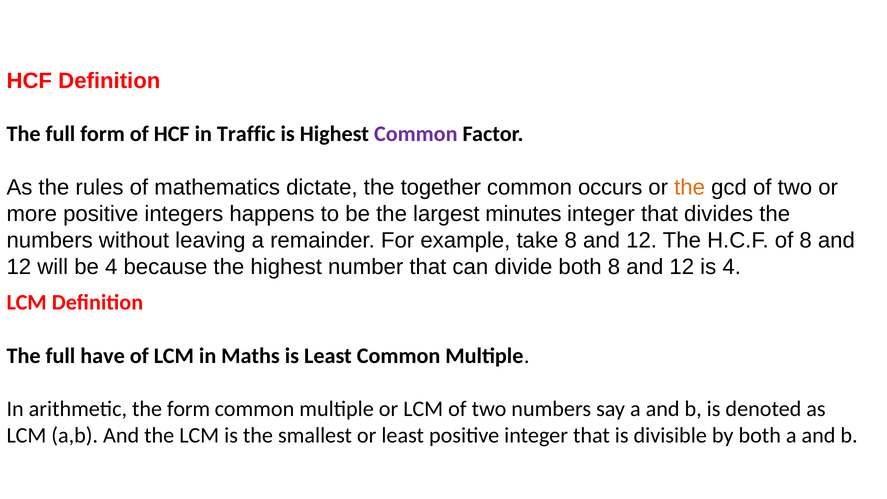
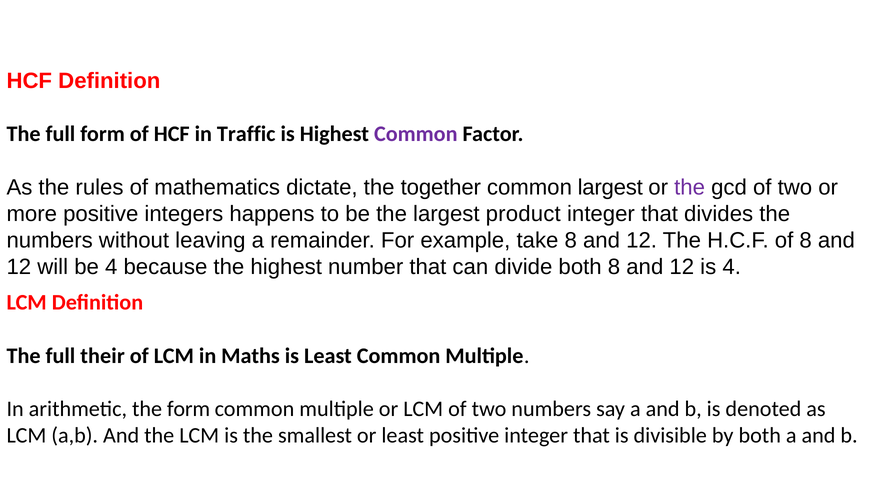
common occurs: occurs -> largest (610, 187)
the colour: orange -> purple (690, 187)
minutes: minutes -> product (523, 214)
have: have -> their (103, 356)
